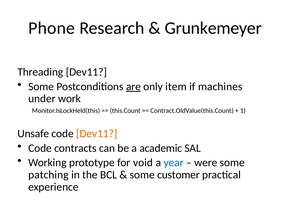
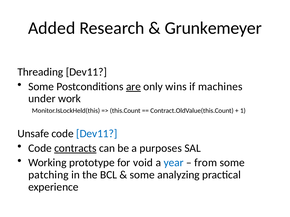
Phone: Phone -> Added (52, 28)
item: item -> wins (176, 87)
Dev11 colour: orange -> blue (97, 134)
contracts underline: none -> present (75, 148)
academic: academic -> purposes (161, 148)
were: were -> from (206, 163)
customer: customer -> analyzing (178, 175)
